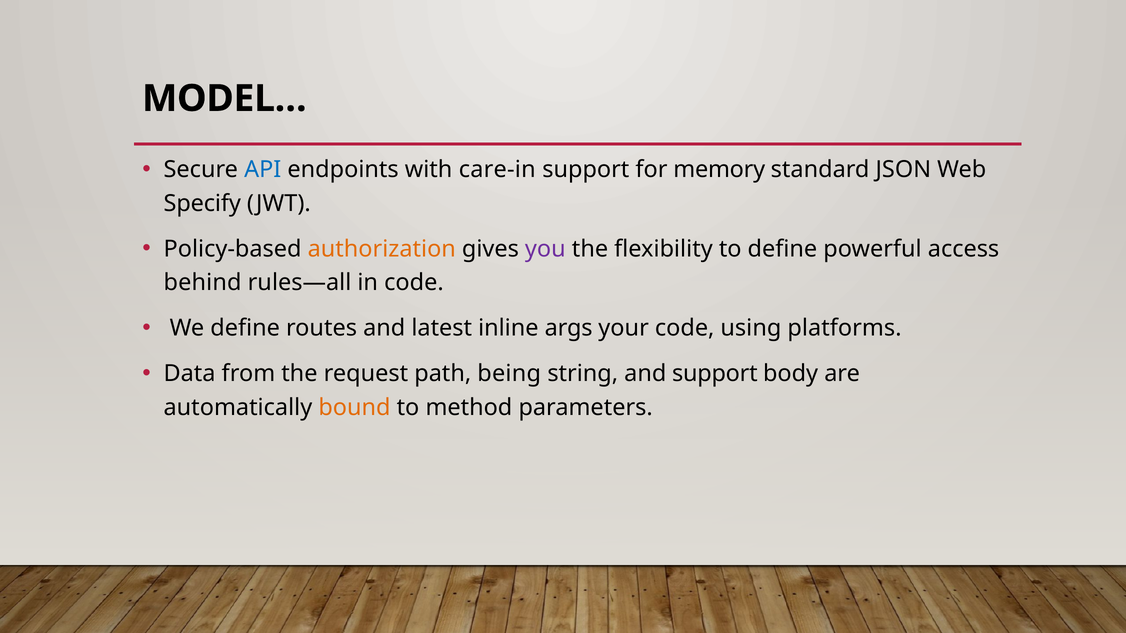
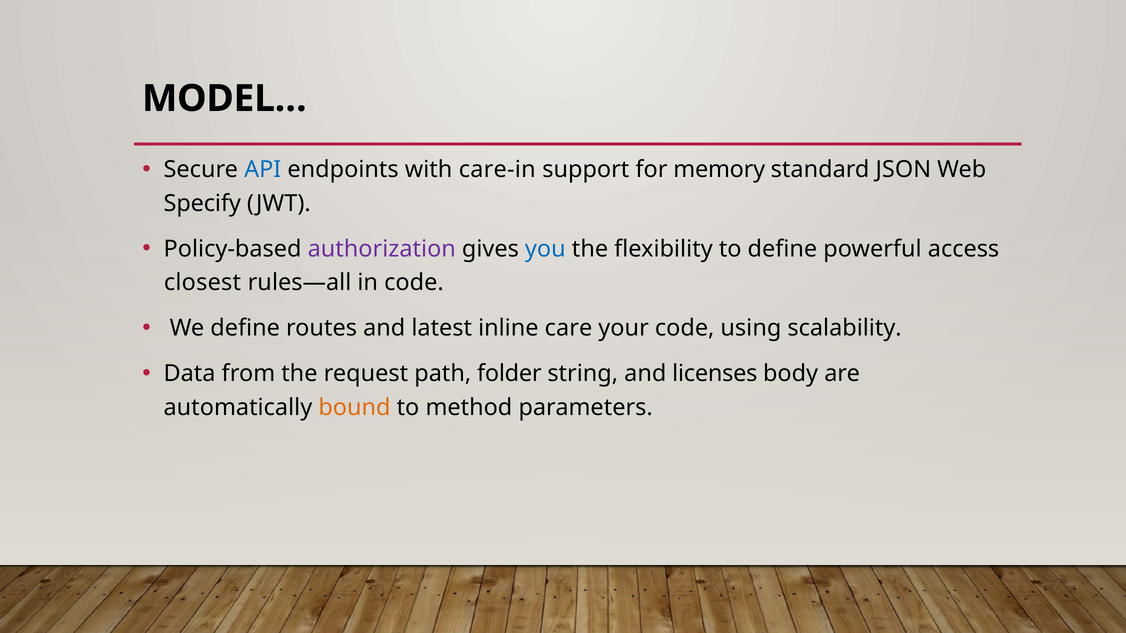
authorization colour: orange -> purple (382, 249)
you colour: purple -> blue (545, 249)
behind: behind -> closest (202, 283)
args: args -> care (568, 328)
platforms: platforms -> scalability (845, 328)
being: being -> folder (509, 374)
and support: support -> licenses (715, 374)
